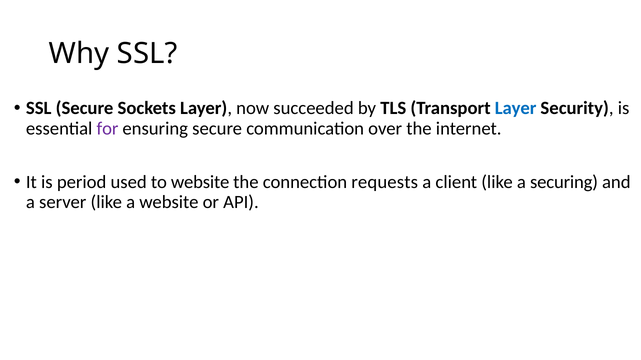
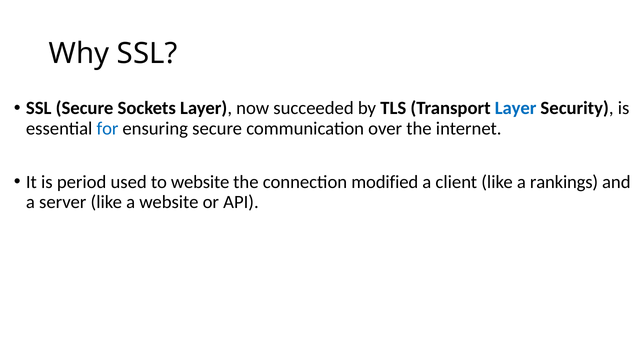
for colour: purple -> blue (107, 129)
requests: requests -> modified (385, 182)
securing: securing -> rankings (564, 182)
